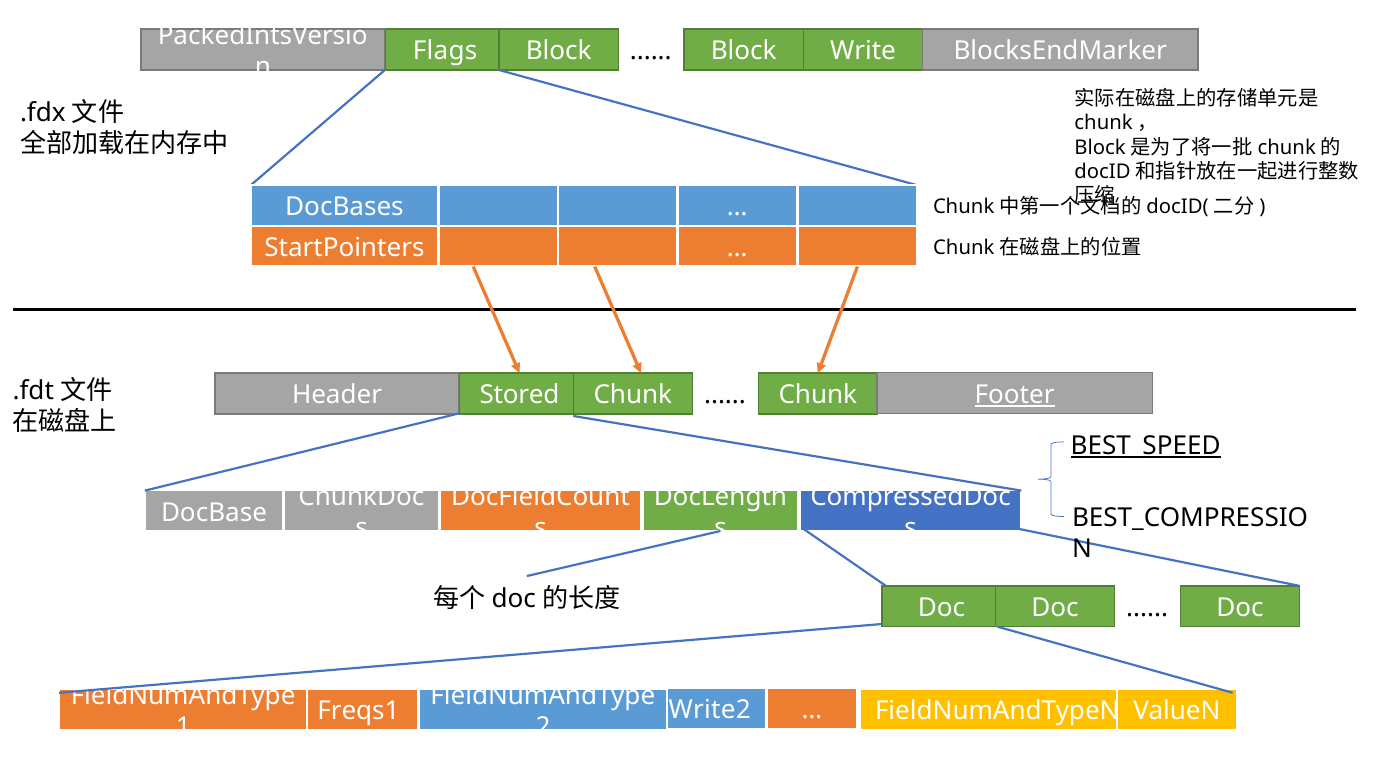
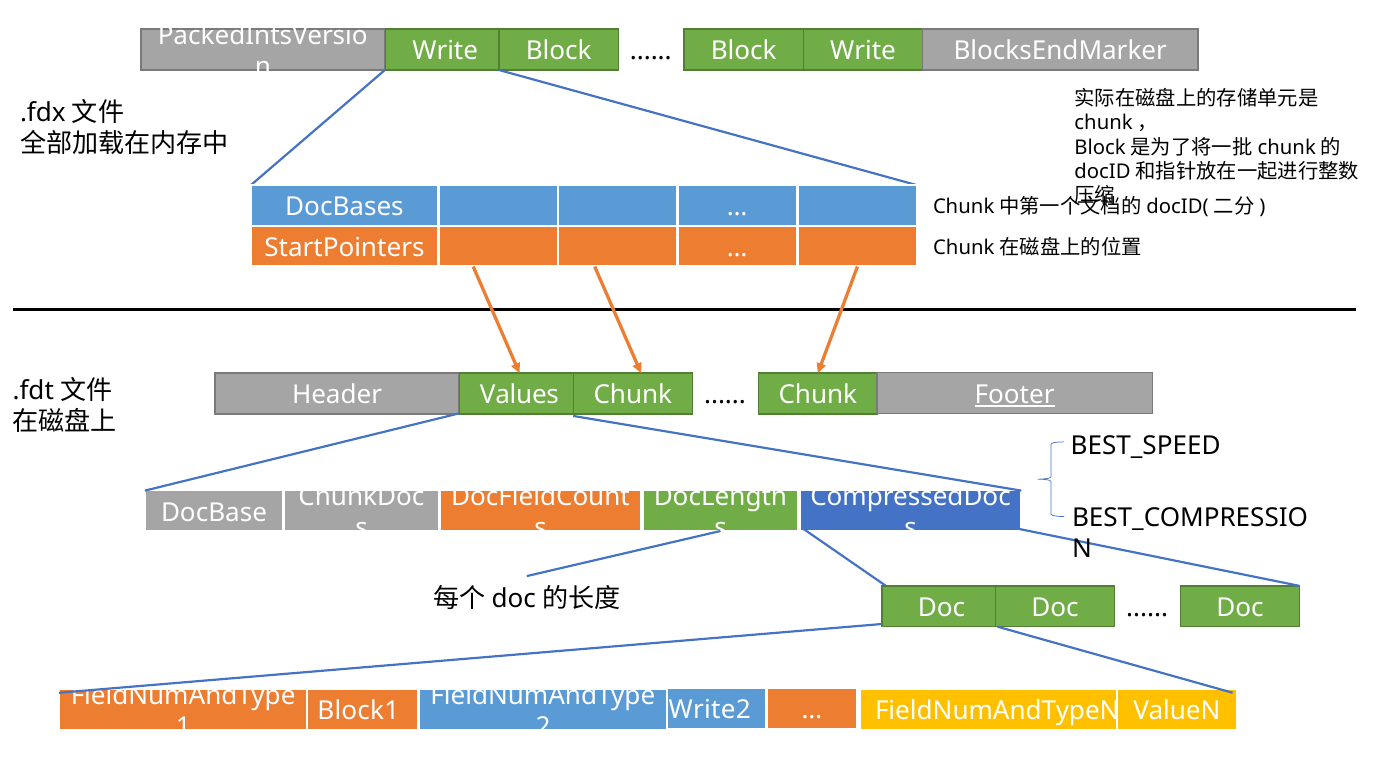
Flags: Flags -> Write (445, 51)
Stored: Stored -> Values (519, 395)
BEST_SPEED underline: present -> none (1146, 446)
Freqs1: Freqs1 -> Block1 (358, 712)
